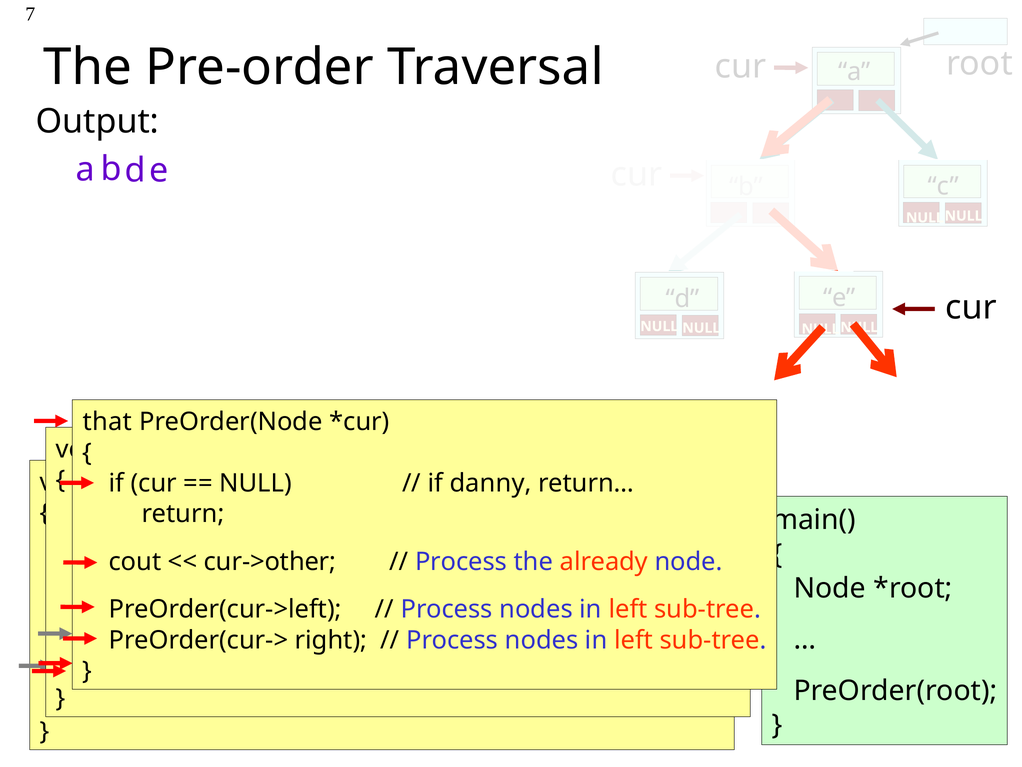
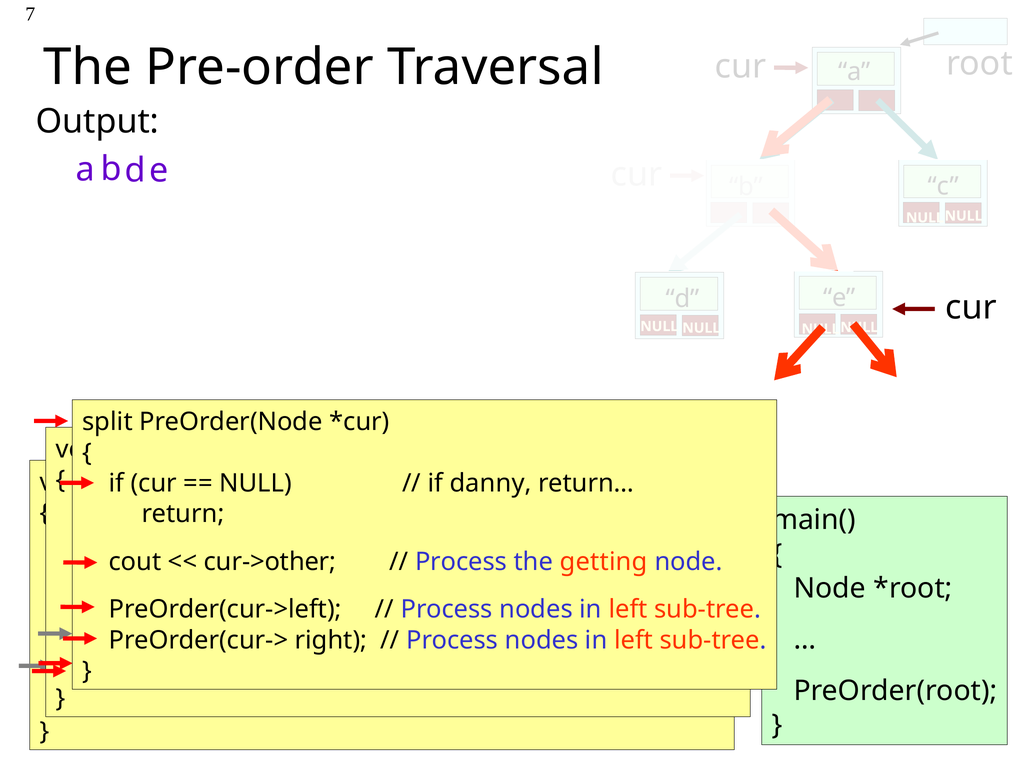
that: that -> split (107, 422)
already: already -> getting (604, 561)
